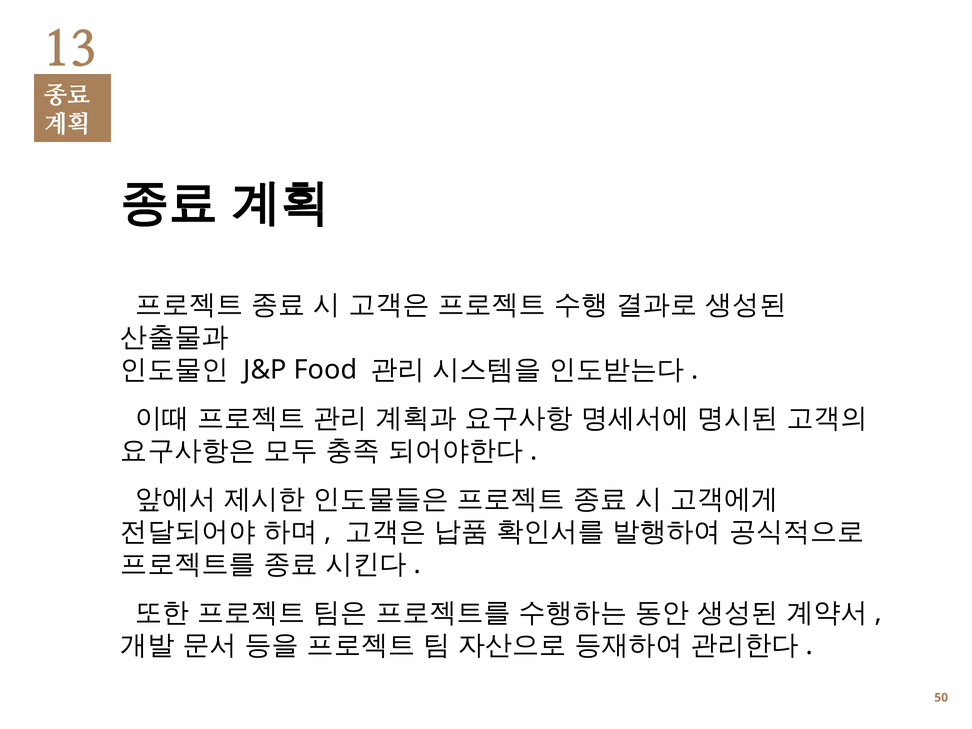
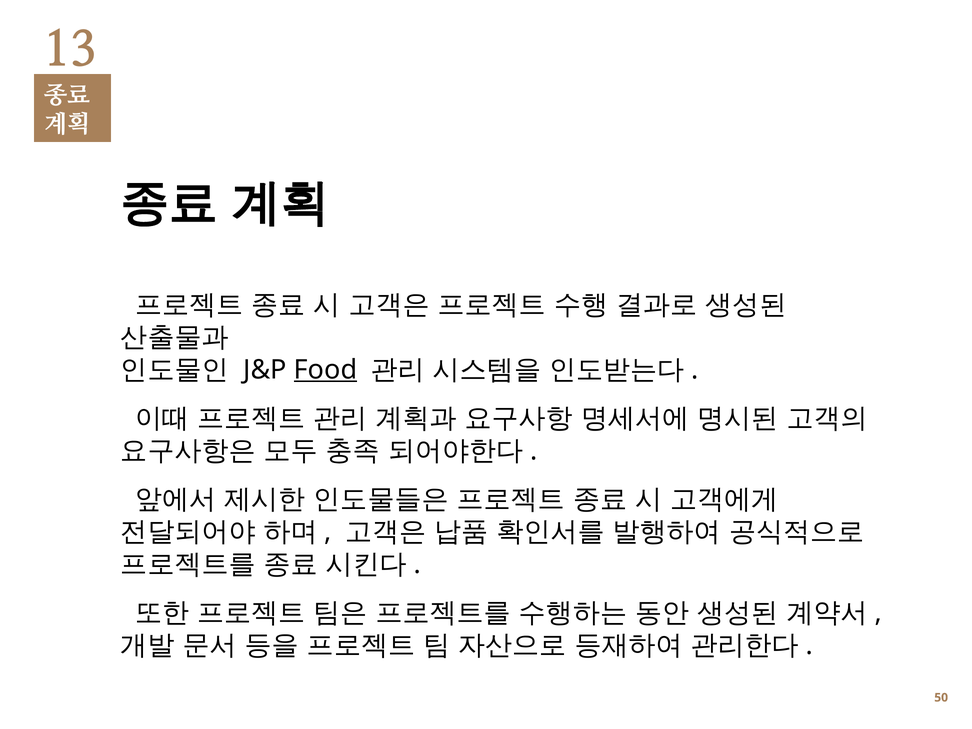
Food underline: none -> present (326, 370)
